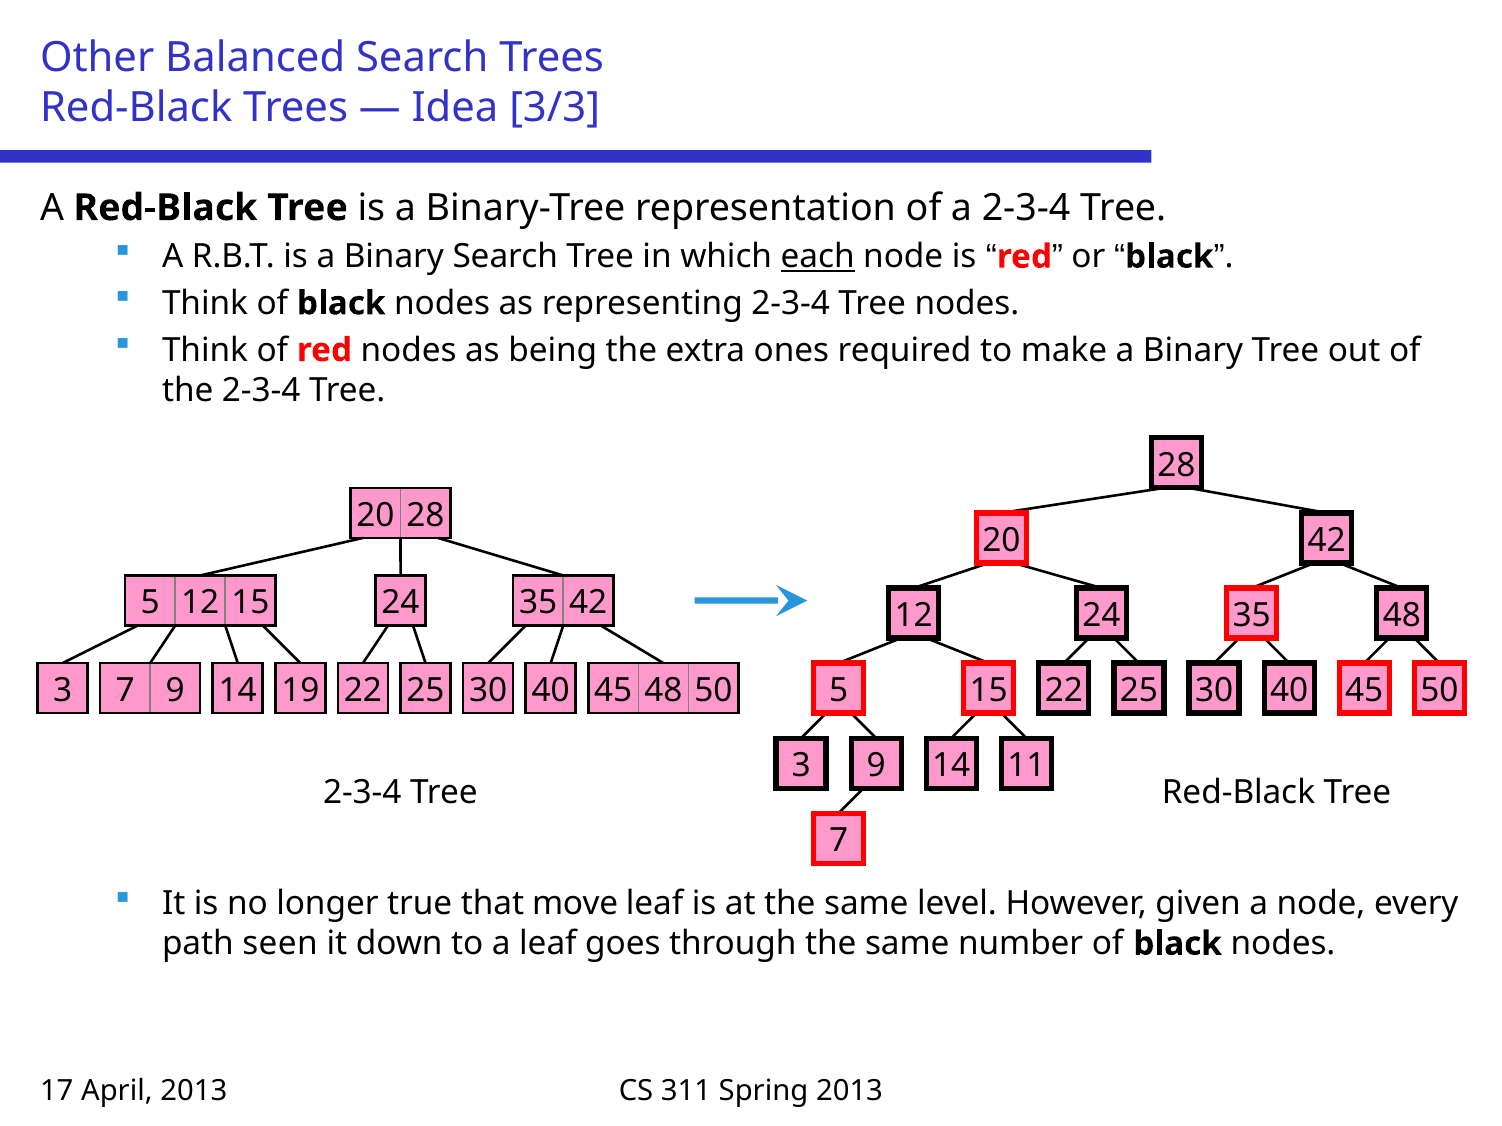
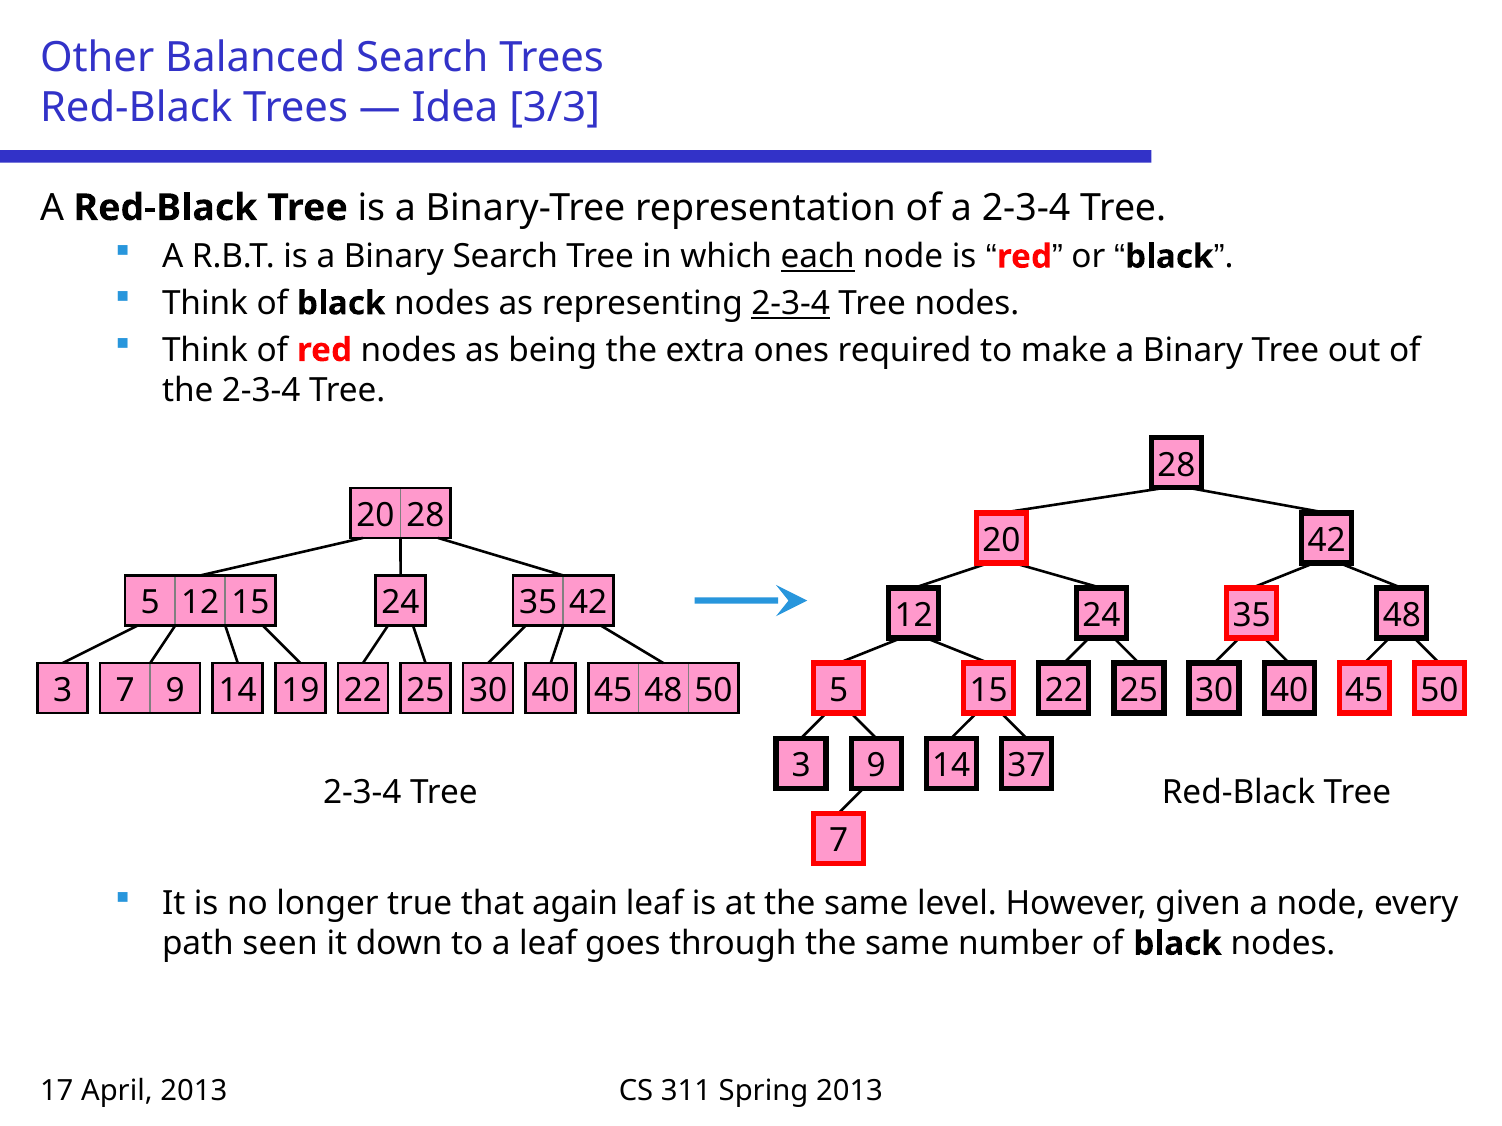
2-3-4 underline: none -> present (791, 304)
11: 11 -> 37 (1026, 766)
move: move -> again (575, 904)
